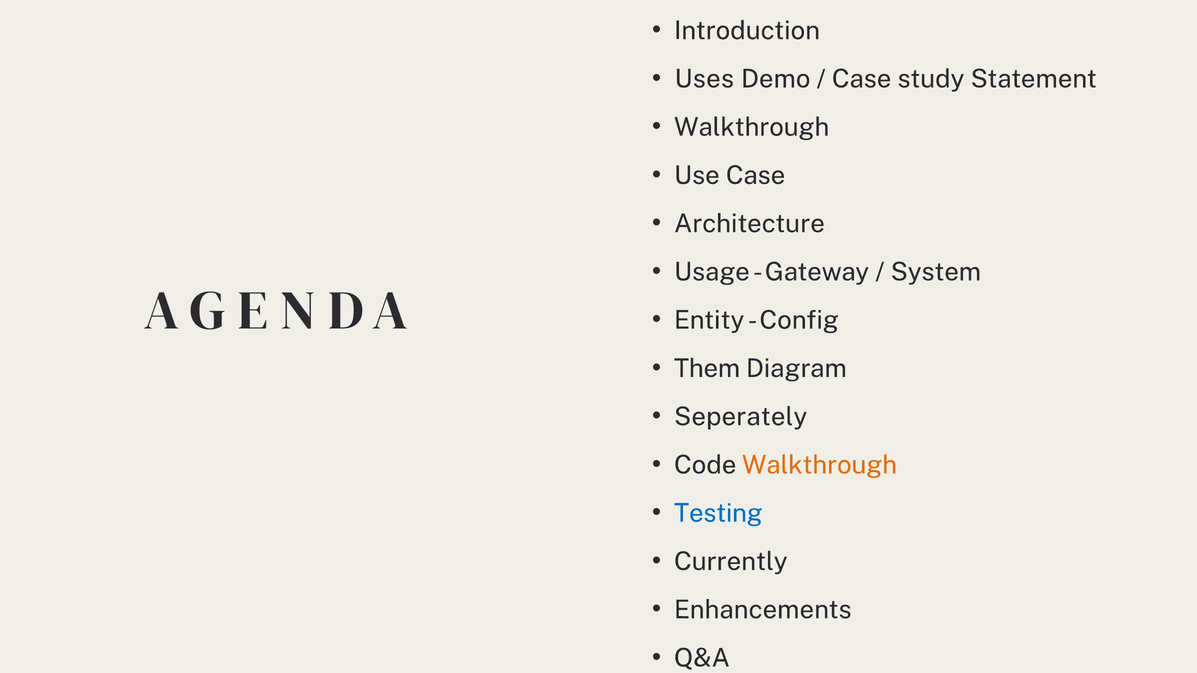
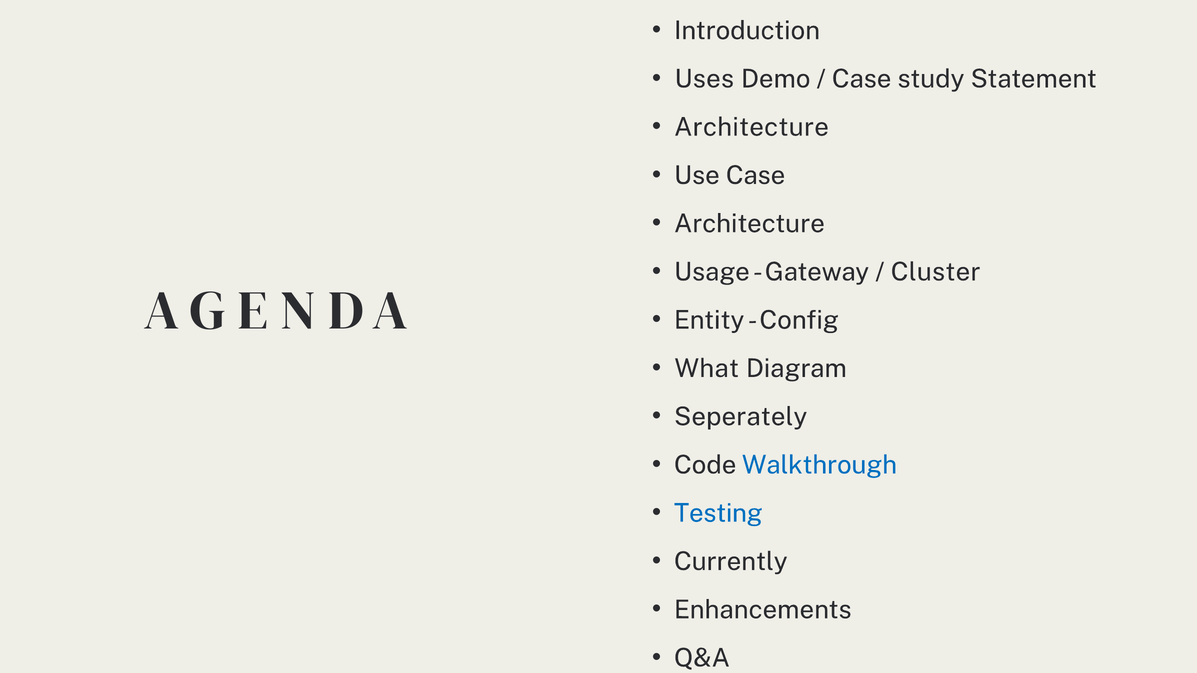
Walkthrough: Walkthrough -> Architecture (751, 127)
System: System -> Cluster (936, 272)
Them: Them -> What (707, 369)
Walkthrough colour: orange -> blue (819, 465)
